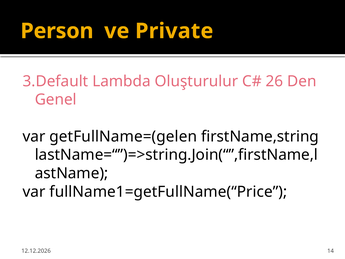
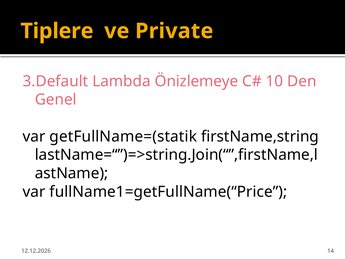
Person: Person -> Tiplere (57, 31)
Oluşturulur: Oluşturulur -> Önizlemeye (196, 81)
26: 26 -> 10 (274, 81)
getFullName=(gelen: getFullName=(gelen -> getFullName=(statik (123, 136)
